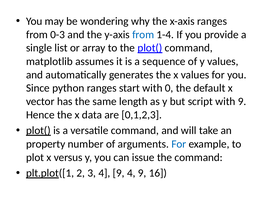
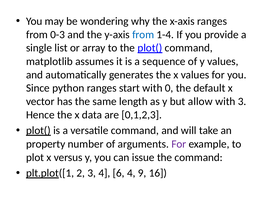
script: script -> allow (200, 102)
with 9: 9 -> 3 (242, 102)
For colour: blue -> purple (179, 144)
3 4 9: 9 -> 6 (119, 173)
